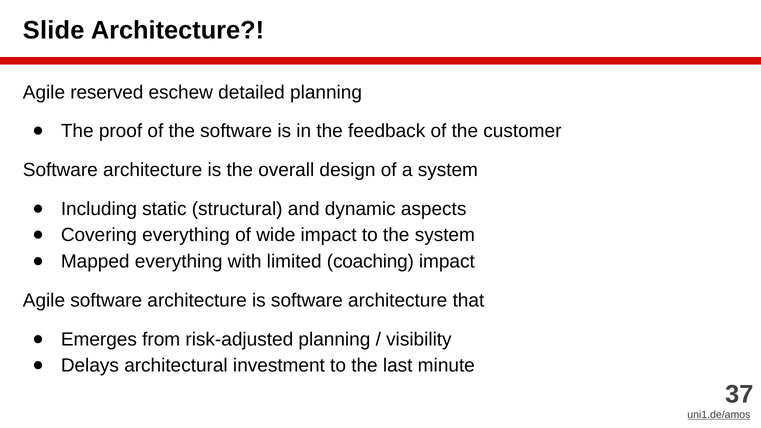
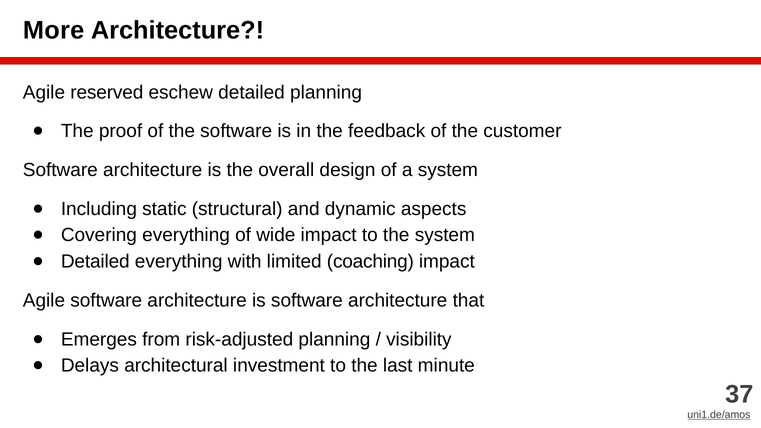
Slide: Slide -> More (54, 30)
Mapped: Mapped -> Detailed (95, 262)
